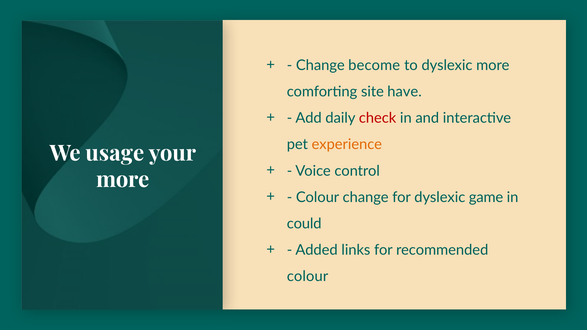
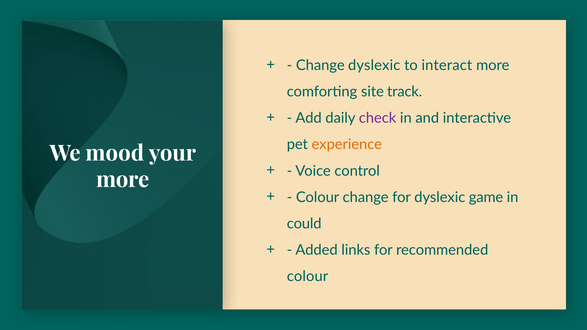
Change become: become -> dyslexic (374, 65)
to dyslexic: dyslexic -> interact (447, 65)
have: have -> track (405, 92)
check colour: red -> purple (378, 118)
usage: usage -> mood (115, 153)
